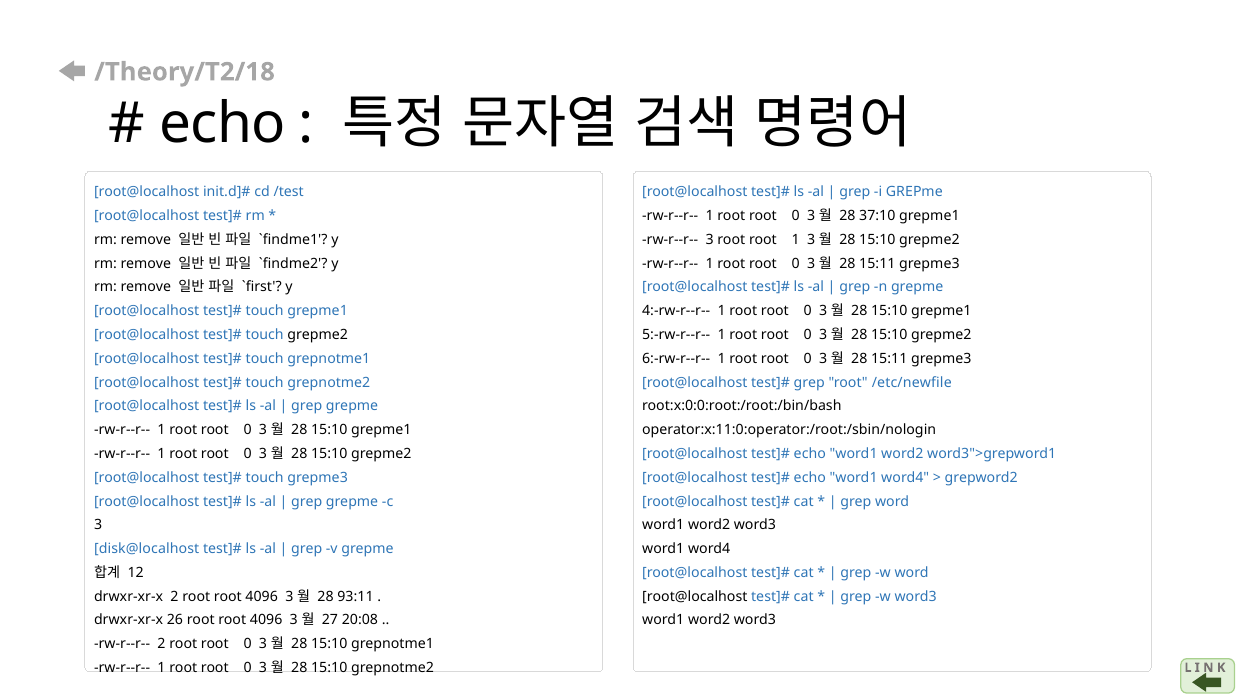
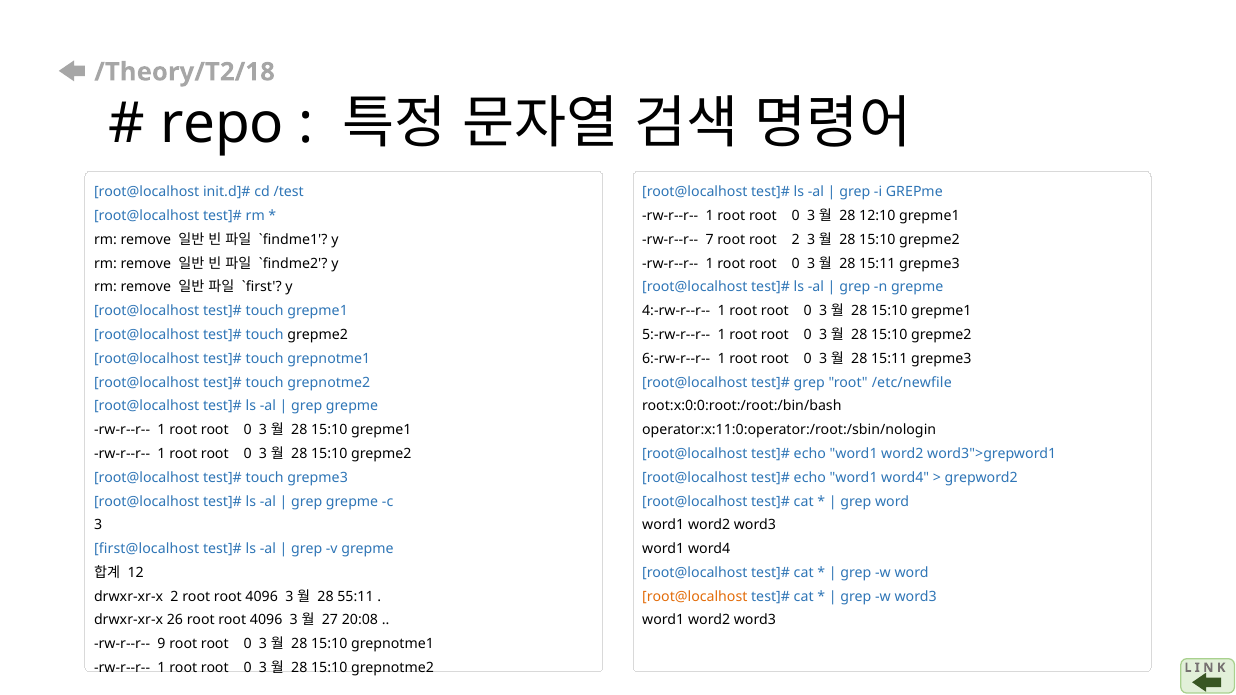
echo: echo -> repo (222, 124)
37:10: 37:10 -> 12:10 (877, 216)
rw-r--r-- 3: 3 -> 7 (710, 240)
root 1: 1 -> 2 (796, 240)
disk@localhost: disk@localhost -> first@localhost (147, 549)
93:11: 93:11 -> 55:11 (355, 597)
root@localhost colour: black -> orange (695, 597)
rw-r--r-- 2: 2 -> 9 (162, 644)
